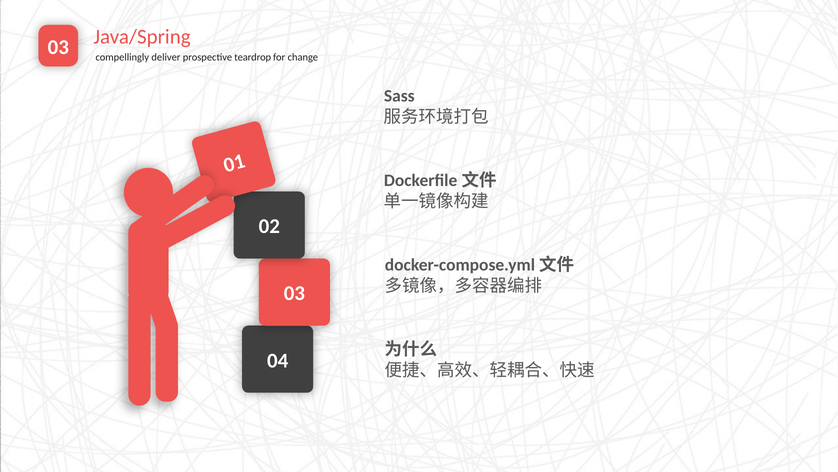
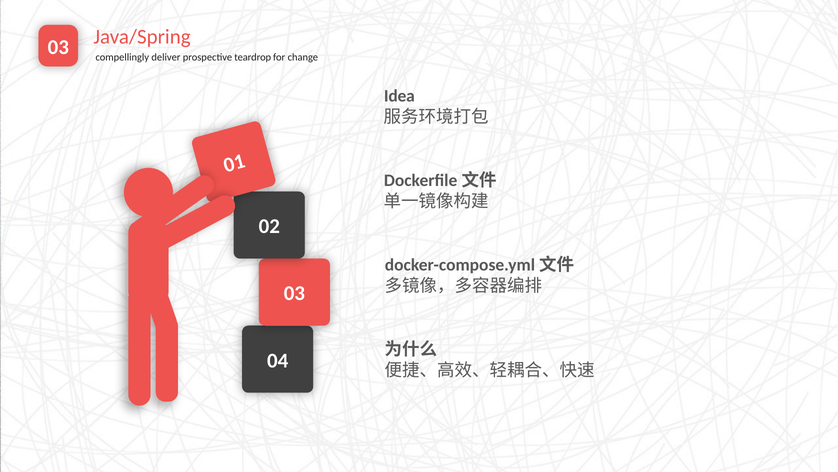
Sass: Sass -> Idea (399, 96)
